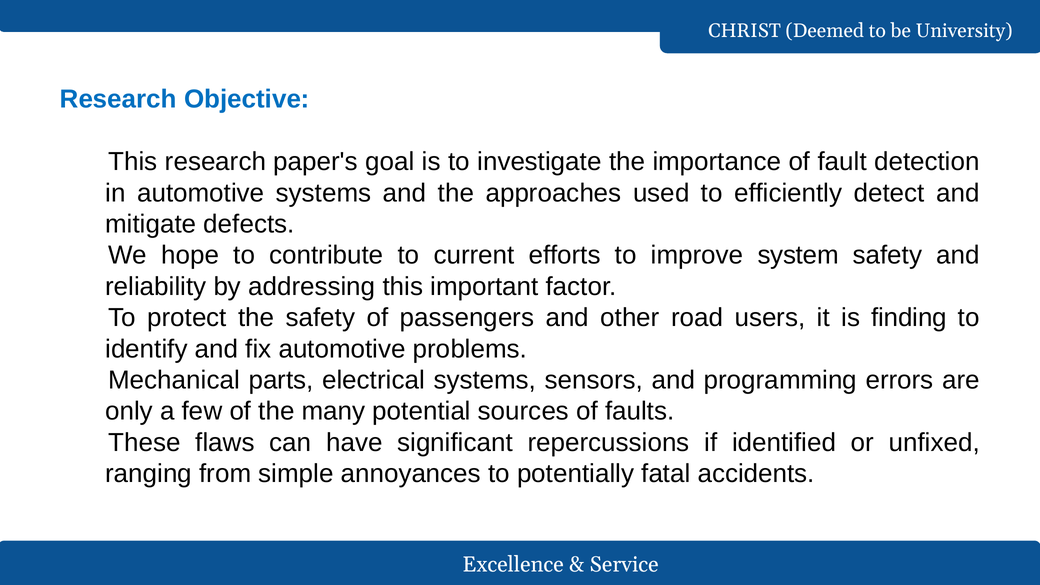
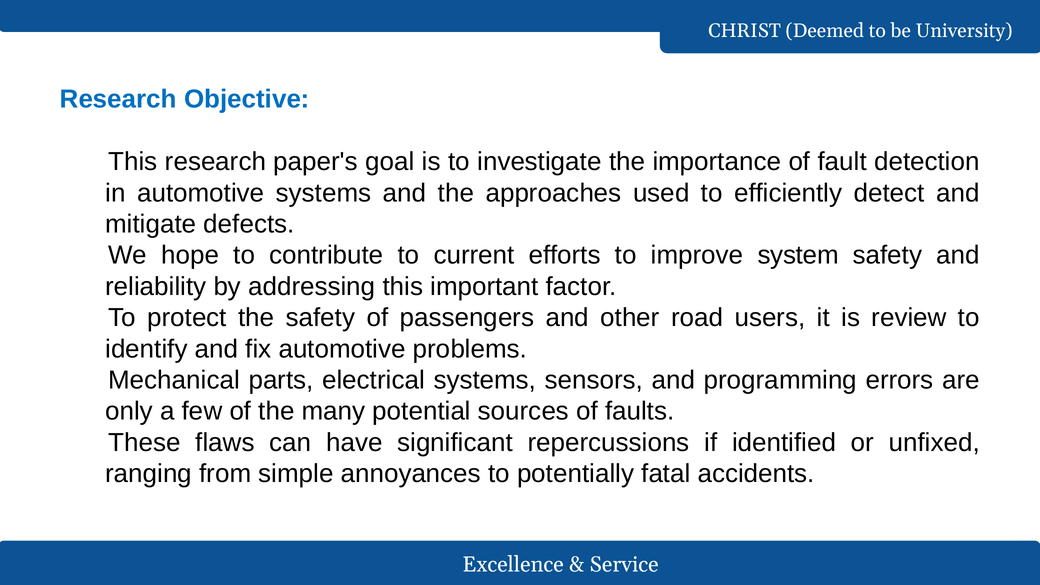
finding: finding -> review (909, 318)
